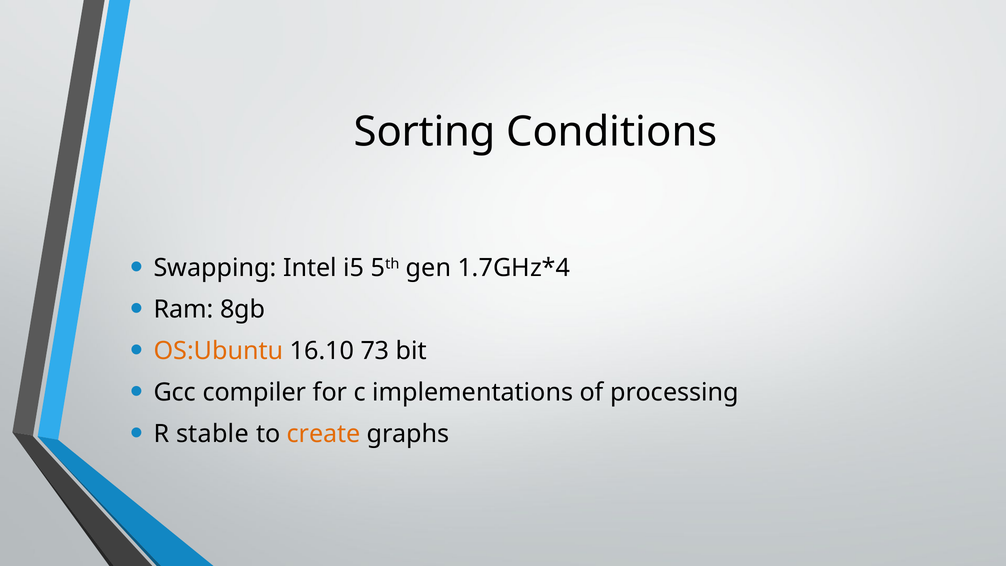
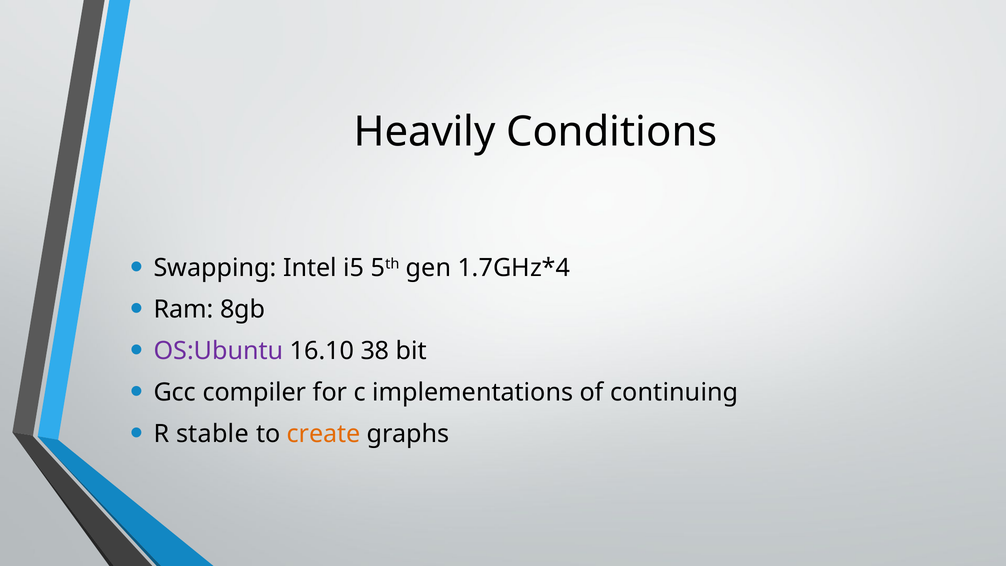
Sorting: Sorting -> Heavily (425, 132)
OS:Ubuntu colour: orange -> purple (218, 351)
73: 73 -> 38 (375, 351)
processing: processing -> continuing (674, 392)
